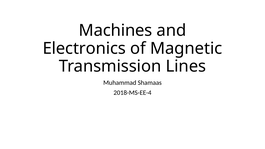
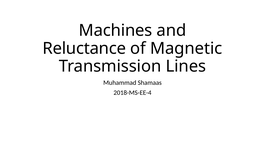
Electronics: Electronics -> Reluctance (84, 48)
